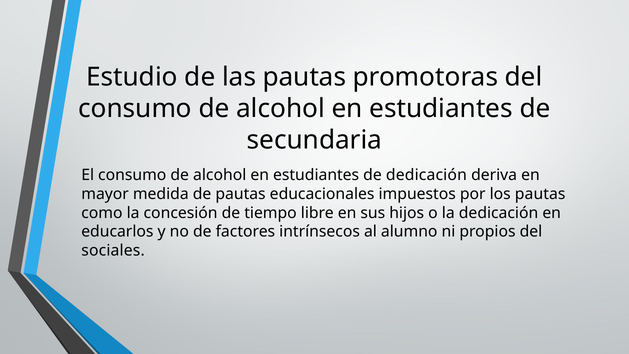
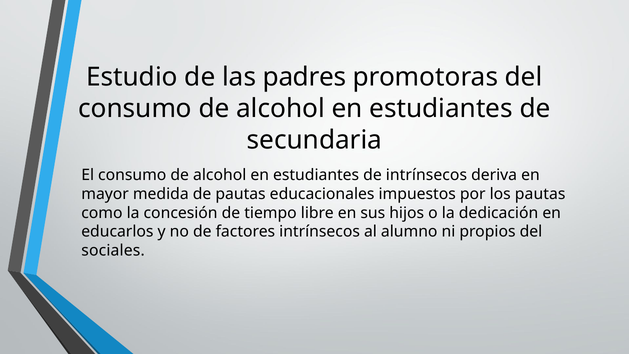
las pautas: pautas -> padres (305, 77)
de dedicación: dedicación -> intrínsecos (426, 175)
